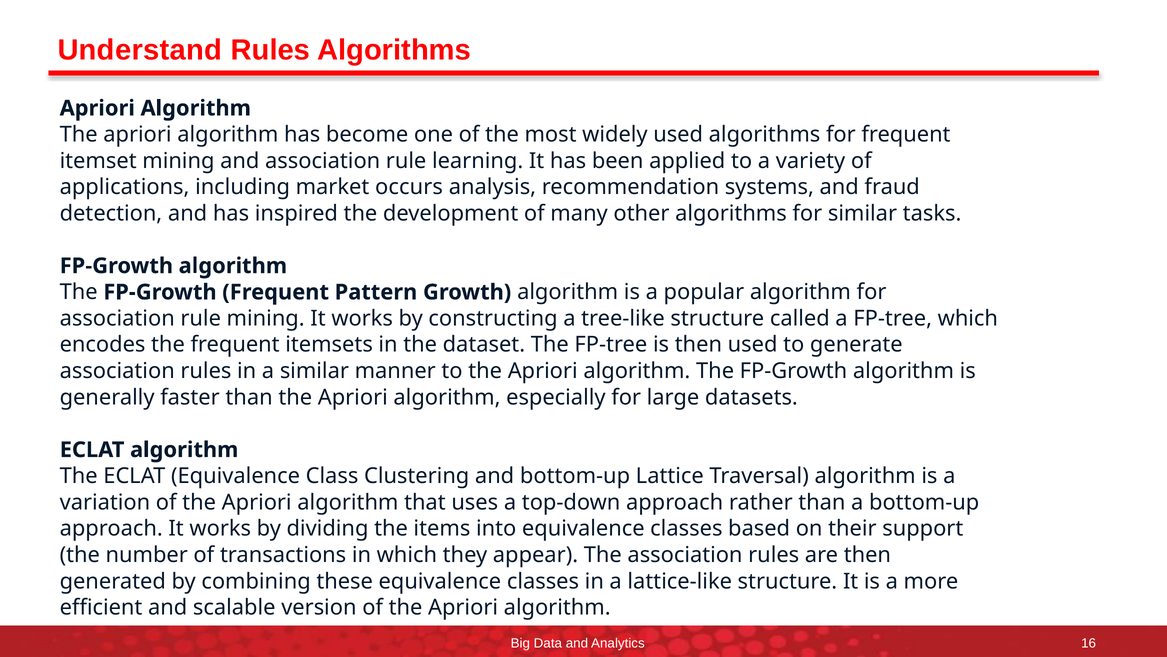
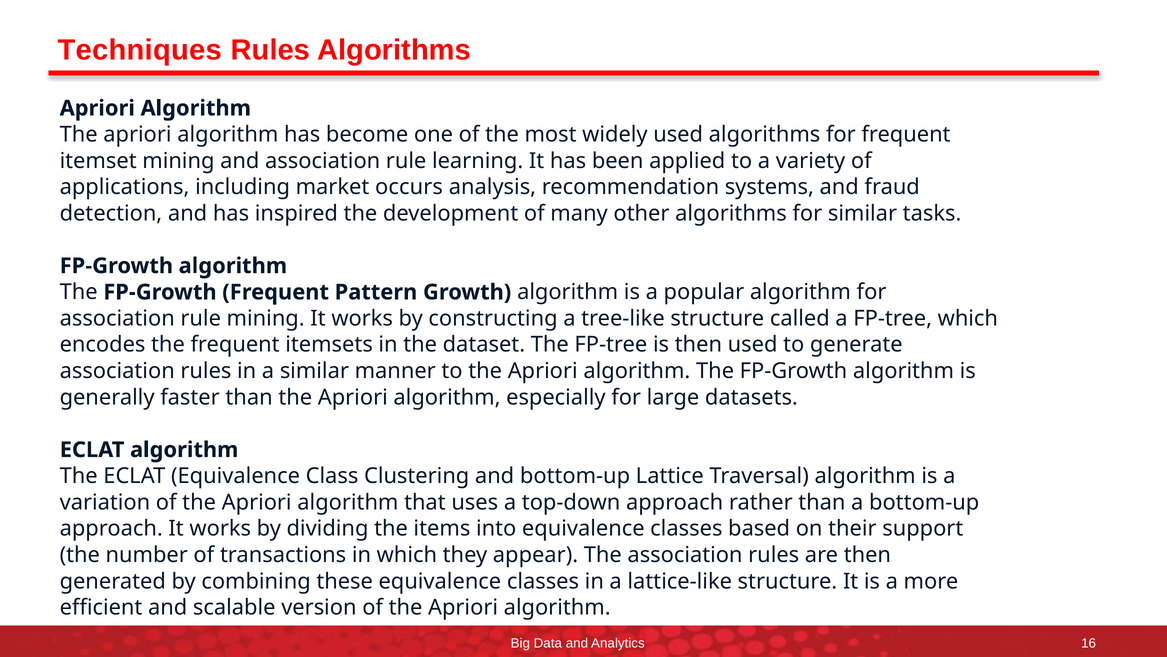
Understand: Understand -> Techniques (140, 50)
